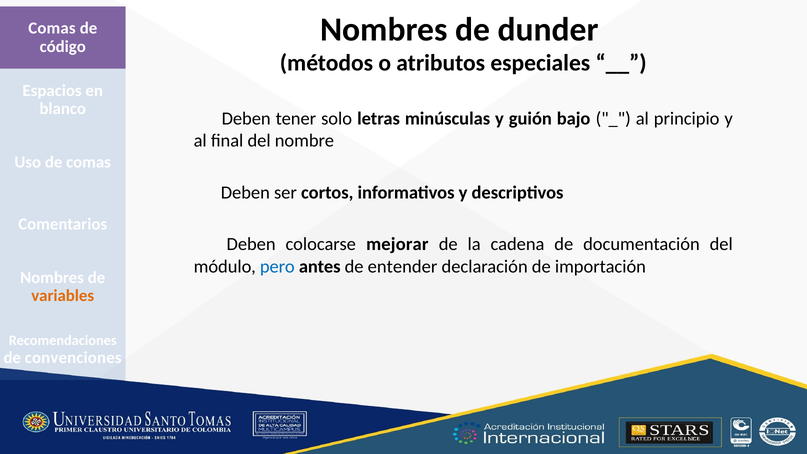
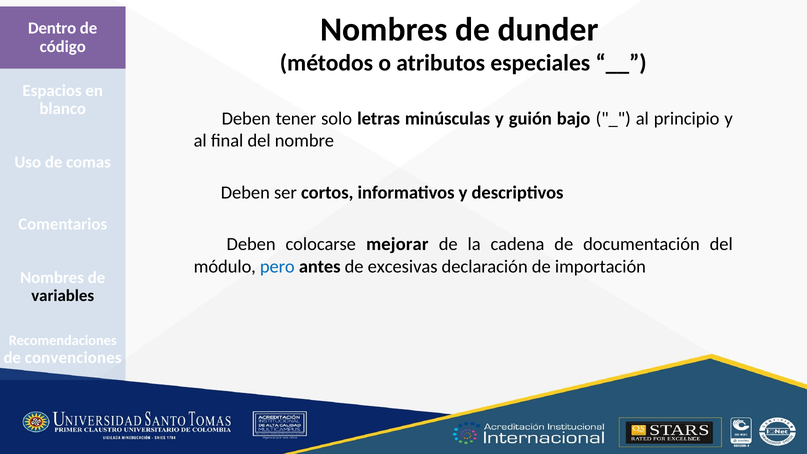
Comas: Comas -> Dentro (52, 28)
entender: entender -> excesivas (403, 267)
variables colour: orange -> black (63, 296)
